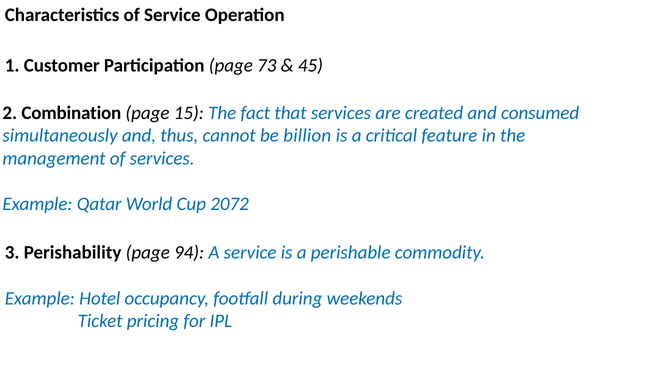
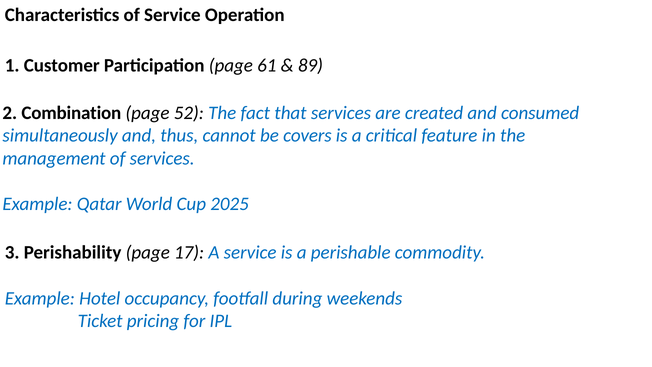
73: 73 -> 61 (267, 65)
45: 45 -> 89 (310, 65)
15: 15 -> 52 (189, 113)
billion: billion -> covers (307, 136)
2072: 2072 -> 2025 (230, 204)
94: 94 -> 17 (189, 252)
